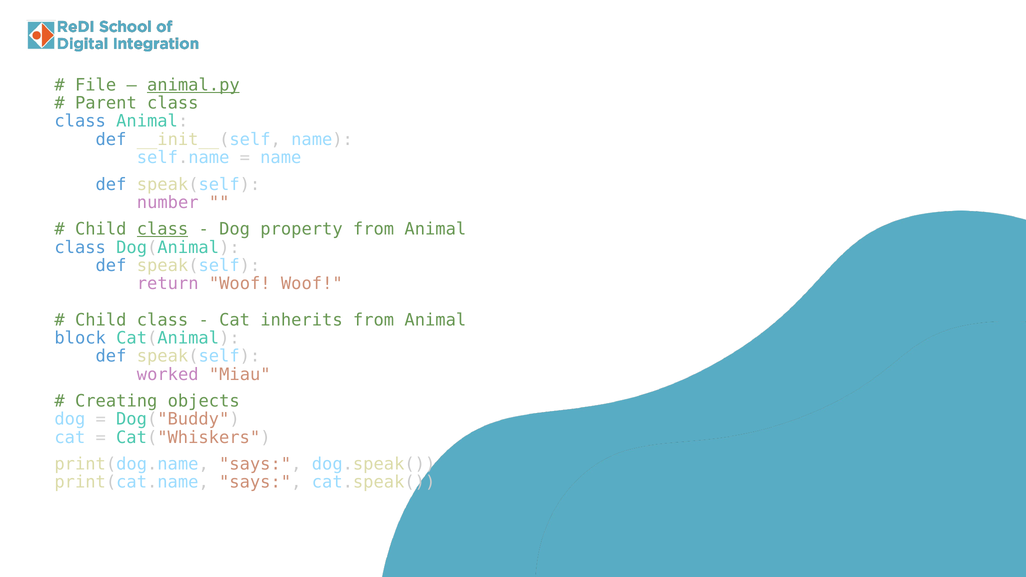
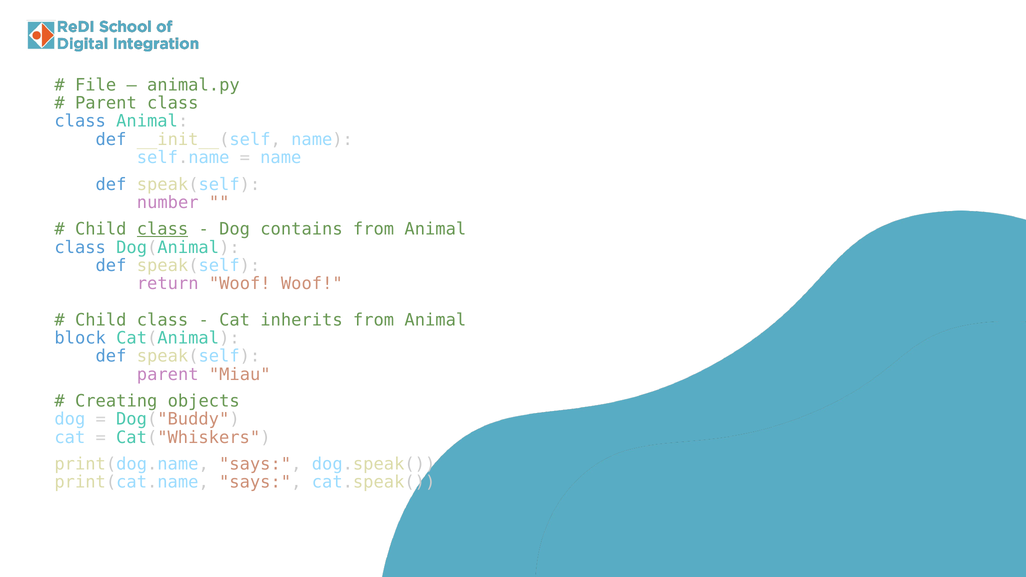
animal.py underline: present -> none (193, 85)
property: property -> contains (302, 229)
worked: worked -> parent (168, 375)
